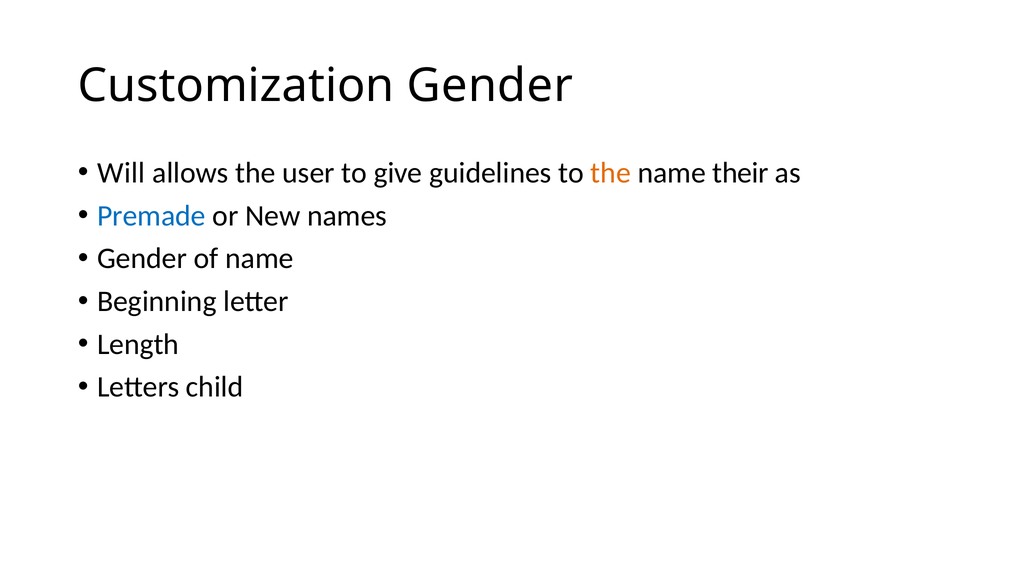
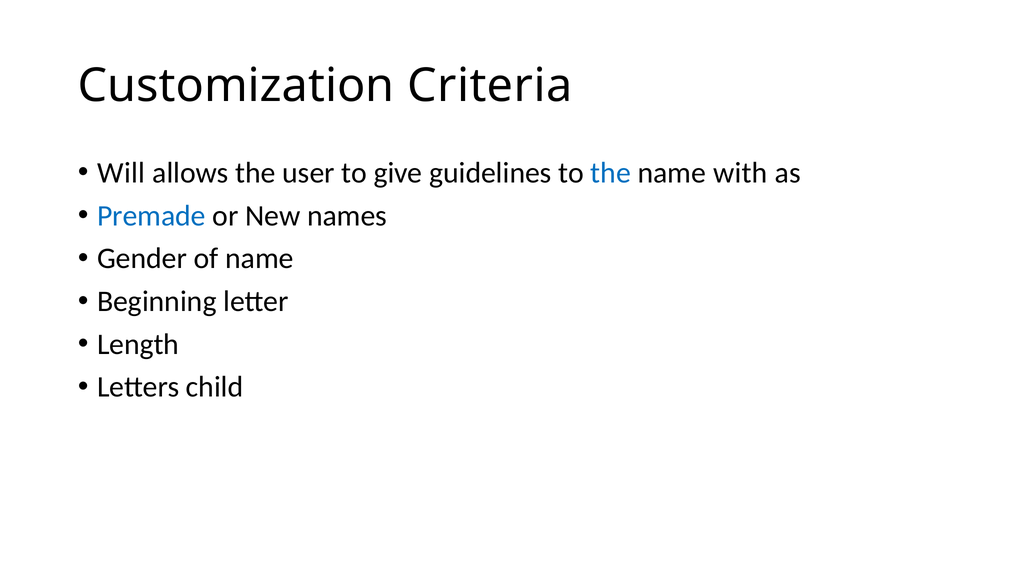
Customization Gender: Gender -> Criteria (490, 86)
the colour: orange -> blue (611, 173)
their: their -> with (740, 173)
